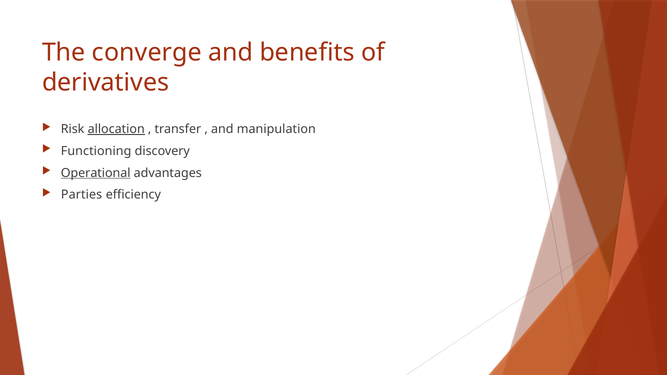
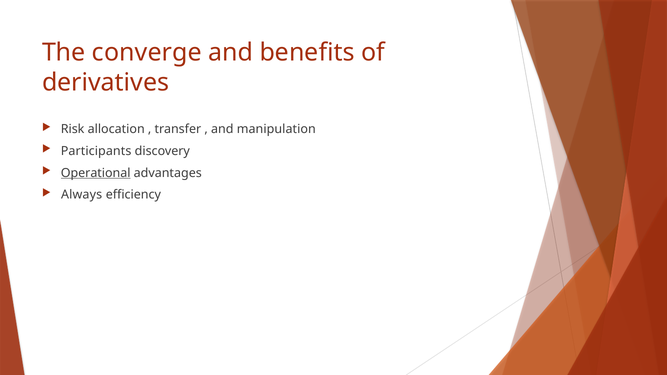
allocation underline: present -> none (116, 129)
Functioning: Functioning -> Participants (96, 151)
Parties: Parties -> Always (82, 195)
